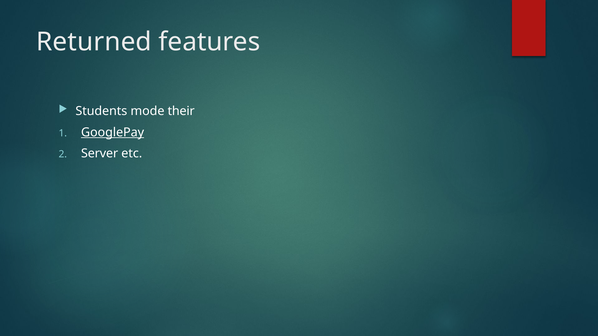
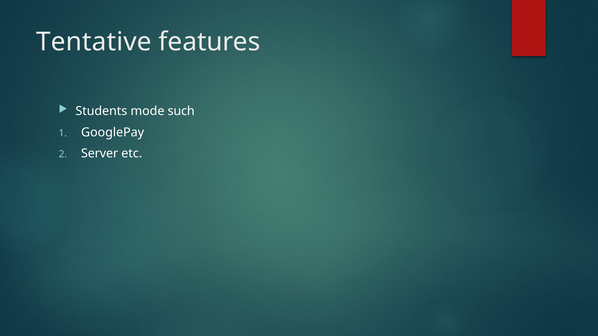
Returned: Returned -> Tentative (94, 42)
their: their -> such (181, 111)
GooglePay underline: present -> none (113, 132)
